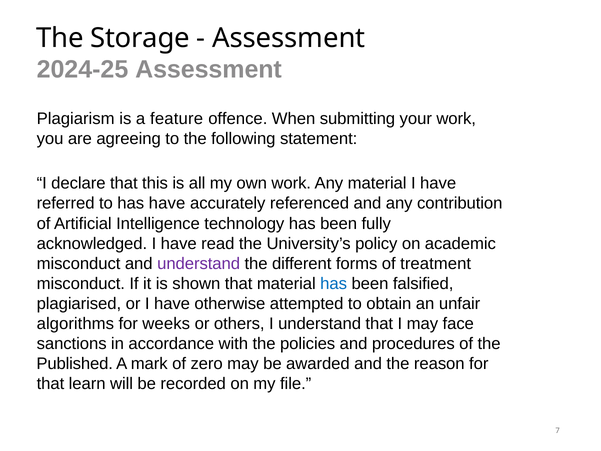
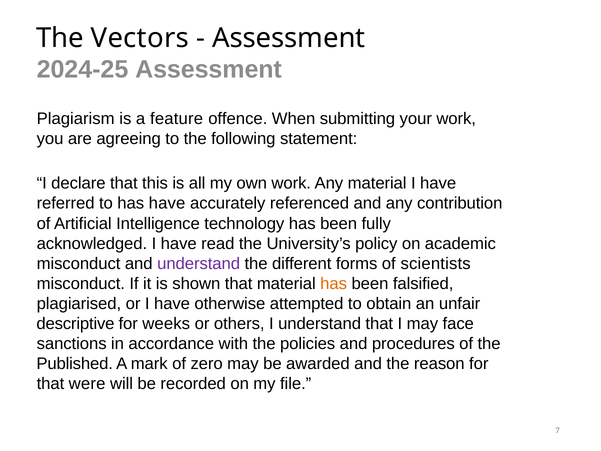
Storage: Storage -> Vectors (140, 38)
treatment: treatment -> scientists (436, 263)
has colour: blue -> orange (334, 283)
algorithms: algorithms -> descriptive (75, 324)
learn: learn -> were (87, 384)
